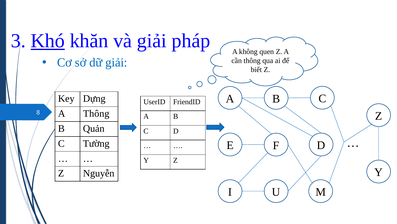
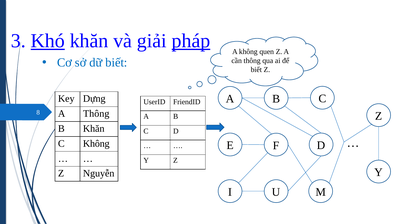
pháp underline: none -> present (191, 41)
dữ giải: giải -> biết (116, 62)
B Quản: Quản -> Khăn (94, 128)
C Tường: Tường -> Không (96, 143)
